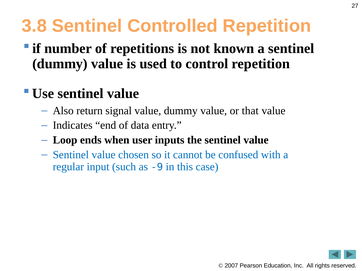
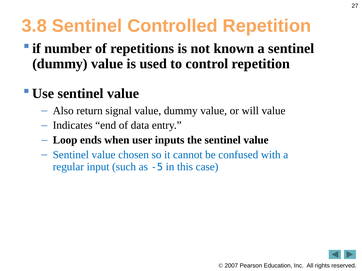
that: that -> will (250, 111)
-9: -9 -> -5 (157, 167)
